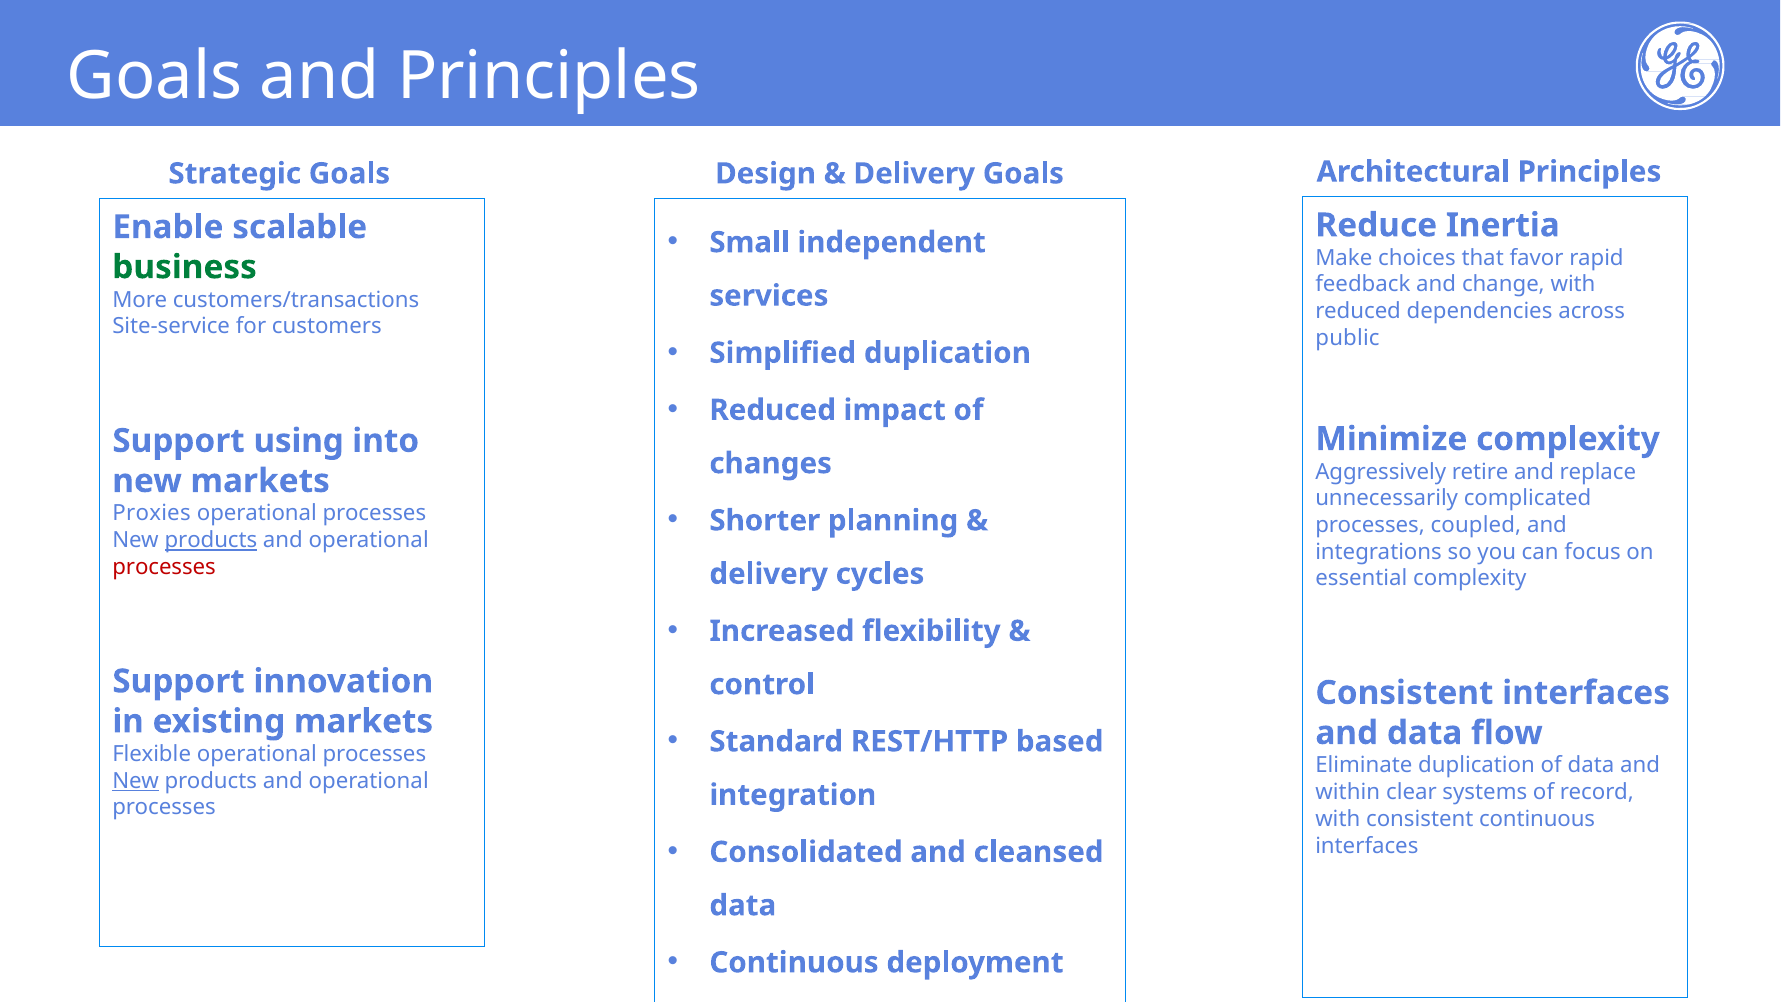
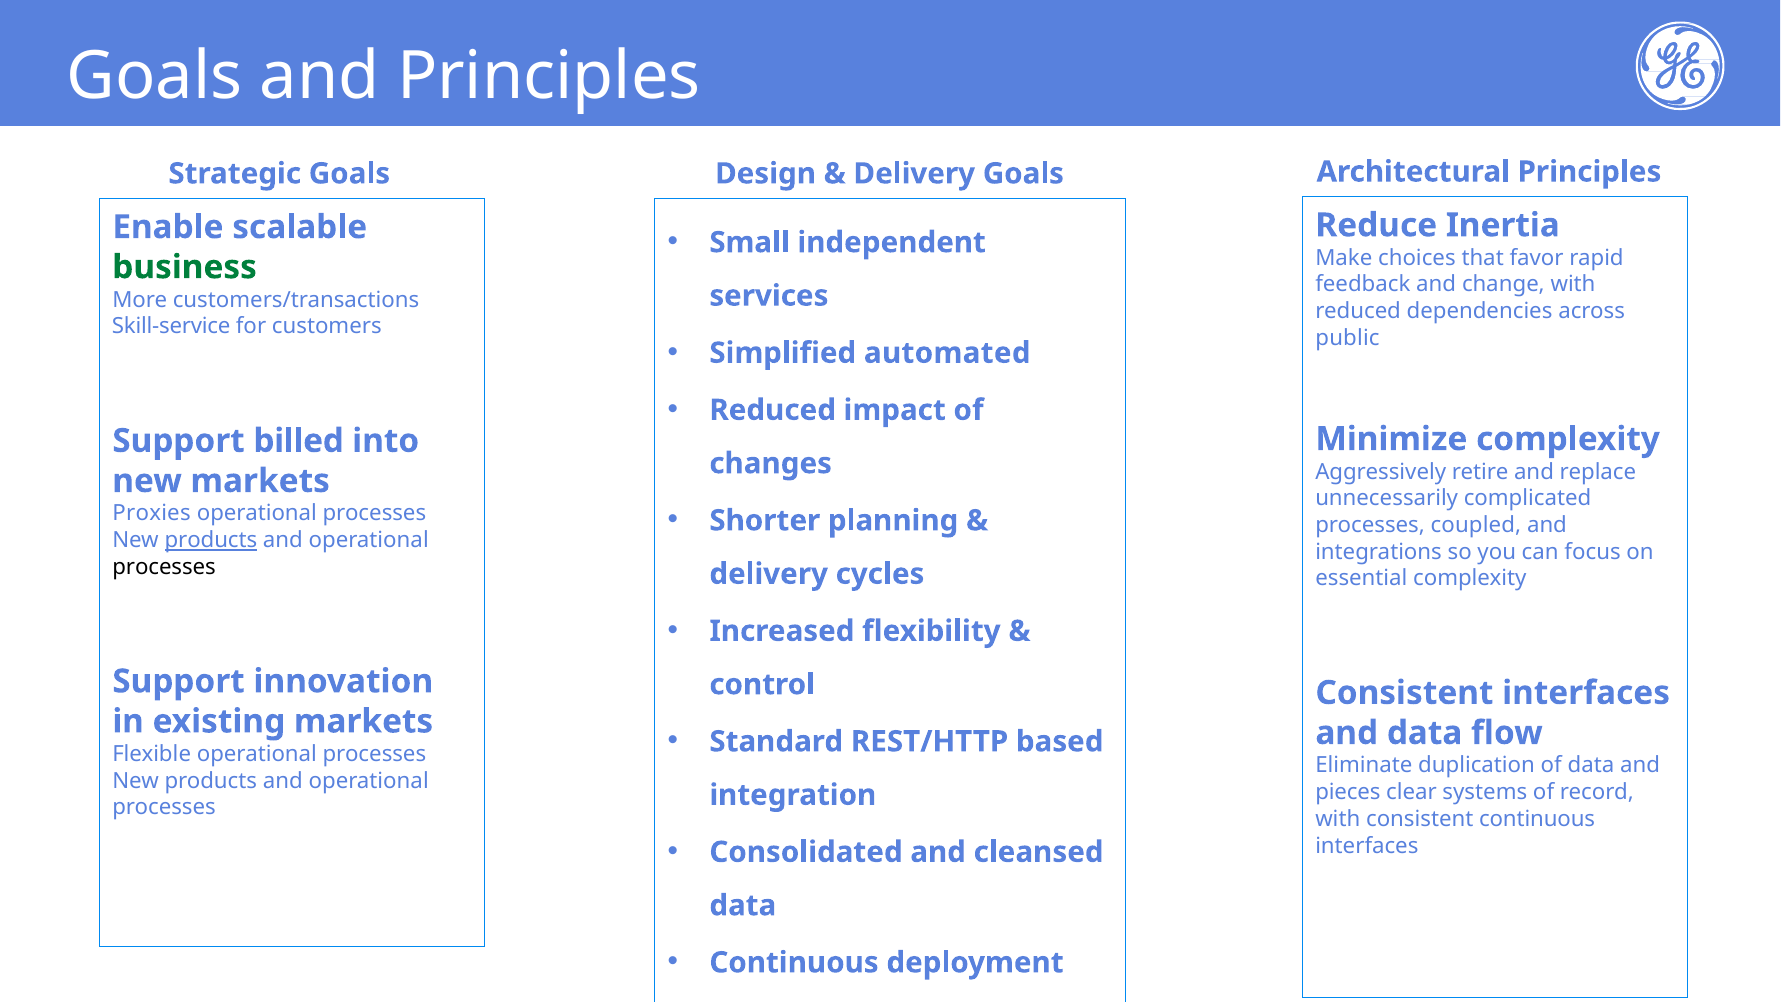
Site-service: Site-service -> Skill-service (171, 327)
Simplified duplication: duplication -> automated (947, 353)
using: using -> billed (299, 441)
processes colour: red -> black (164, 567)
New underline: present -> none (136, 781)
within: within -> pieces (1348, 793)
